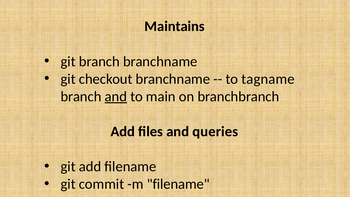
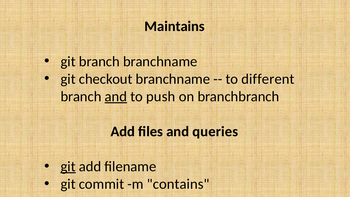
tagname: tagname -> different (268, 79)
main: main -> push (161, 96)
git underline: none -> present (68, 166)
m filename: filename -> contains (178, 184)
